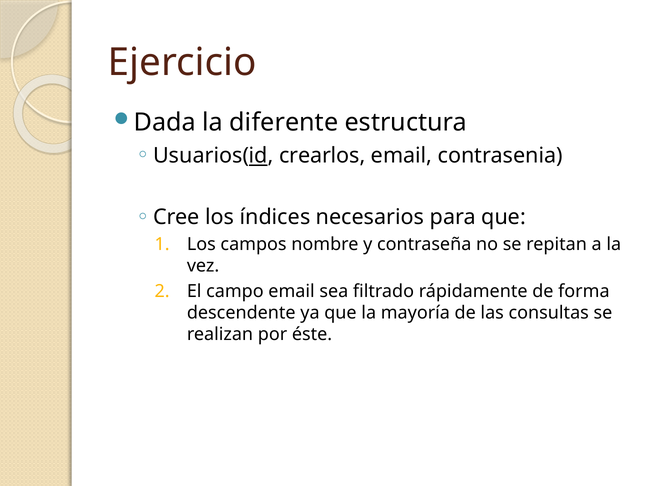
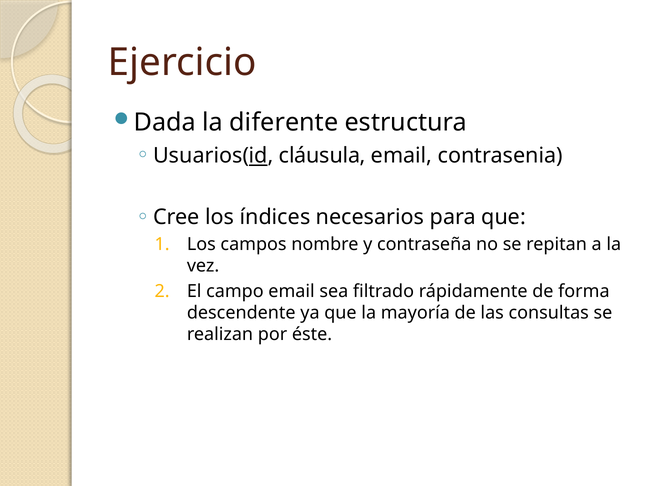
crearlos: crearlos -> cláusula (322, 155)
